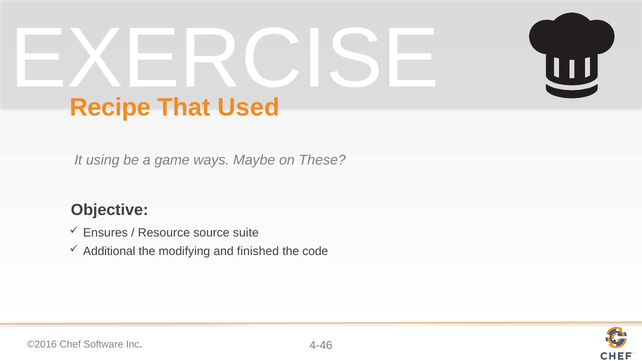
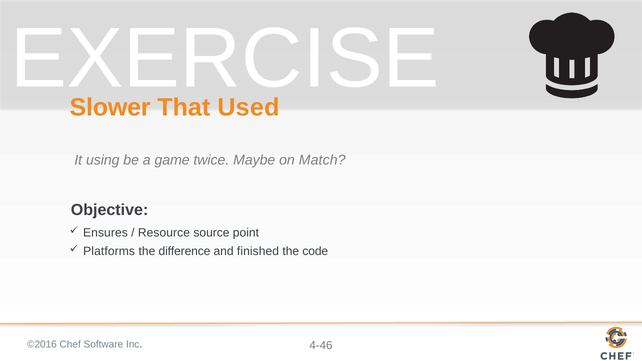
Recipe: Recipe -> Slower (110, 108)
ways: ways -> twice (211, 160)
These: These -> Match (322, 160)
suite: suite -> point (246, 233)
Additional: Additional -> Platforms (109, 251)
modifying: modifying -> difference (184, 251)
